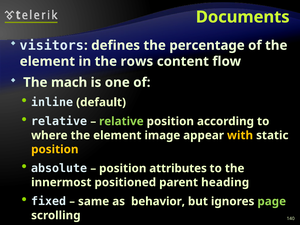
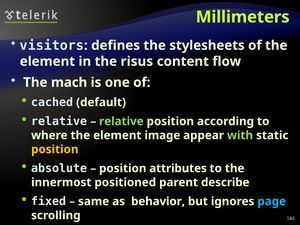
Documents: Documents -> Millimeters (243, 17)
percentage: percentage -> stylesheets (207, 45)
rows: rows -> risus (137, 61)
inline: inline -> cached (52, 102)
with colour: yellow -> light green (240, 135)
heading: heading -> describe (225, 182)
page colour: light green -> light blue (272, 201)
